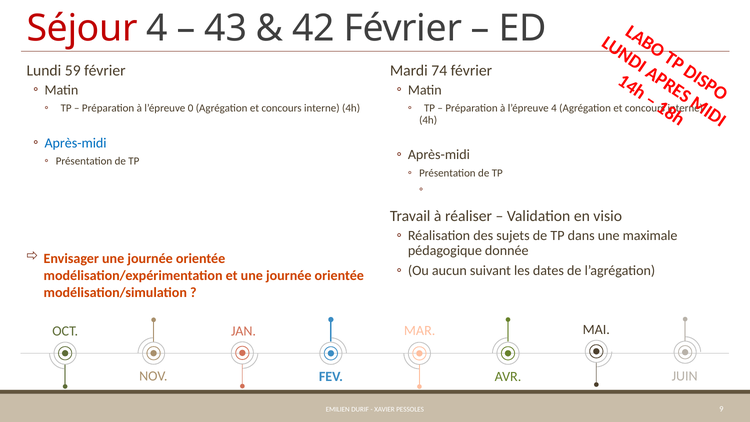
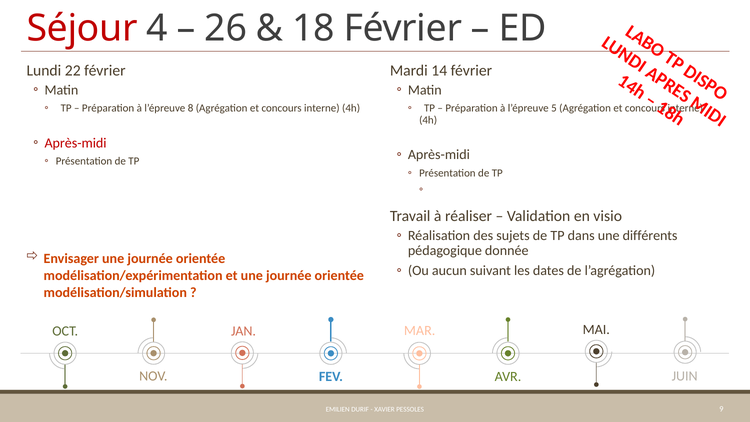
43: 43 -> 26 (226, 28)
42: 42 -> 18 (314, 28)
74: 74 -> 14 (439, 71)
59: 59 -> 22 (73, 71)
l’épreuve 4: 4 -> 5 (554, 108)
l’épreuve 0: 0 -> 8 (191, 108)
Après-midi colour: blue -> red (76, 143)
maximale: maximale -> différents (650, 235)
